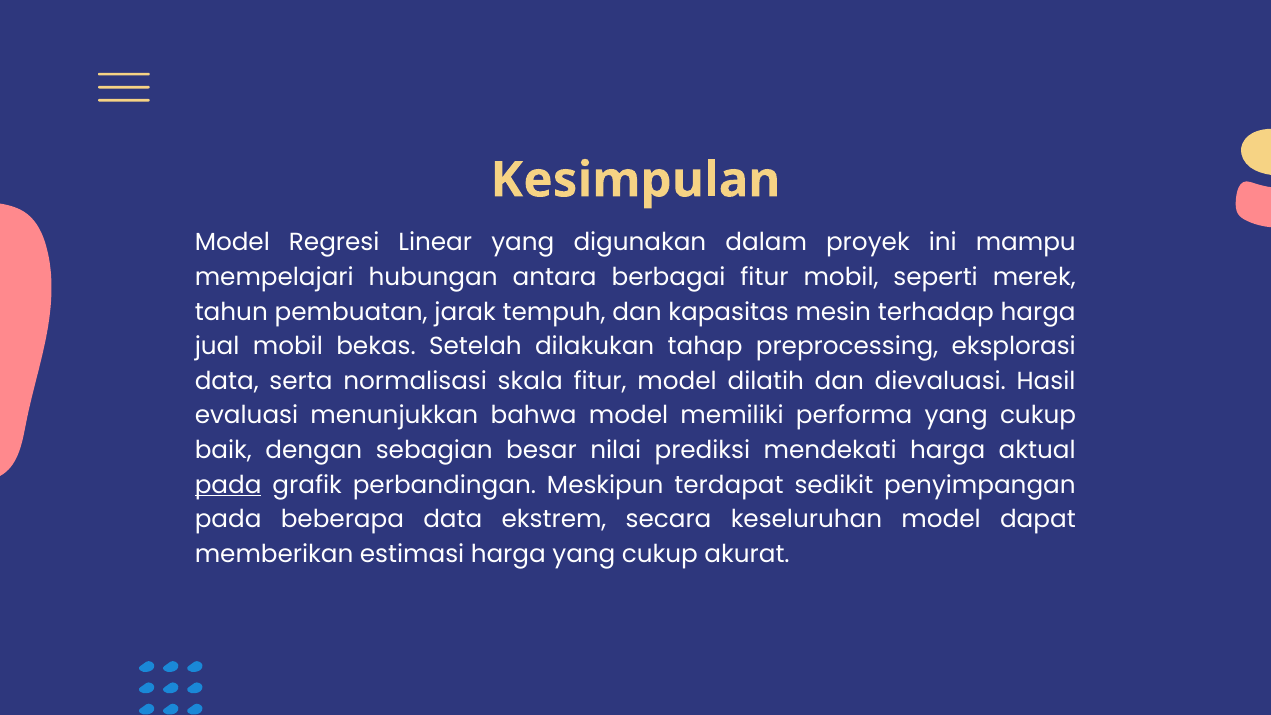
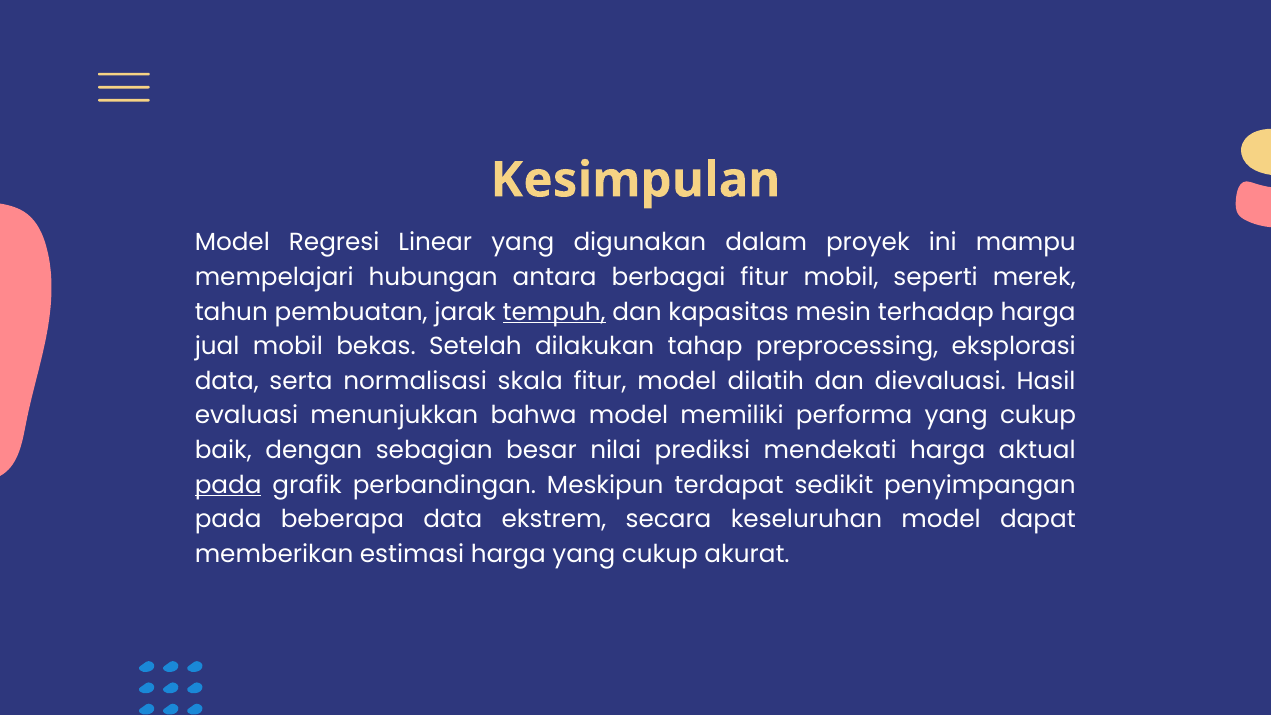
tempuh underline: none -> present (554, 312)
